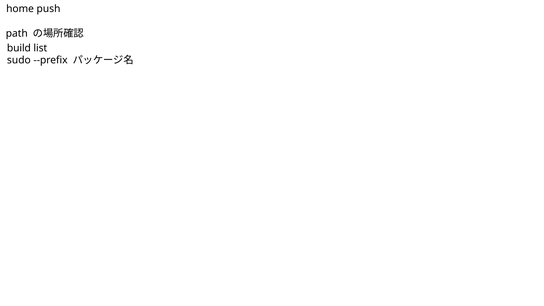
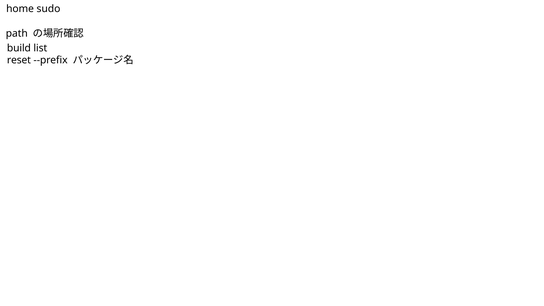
push: push -> sudo (48, 9)
sudo: sudo -> reset (19, 60)
